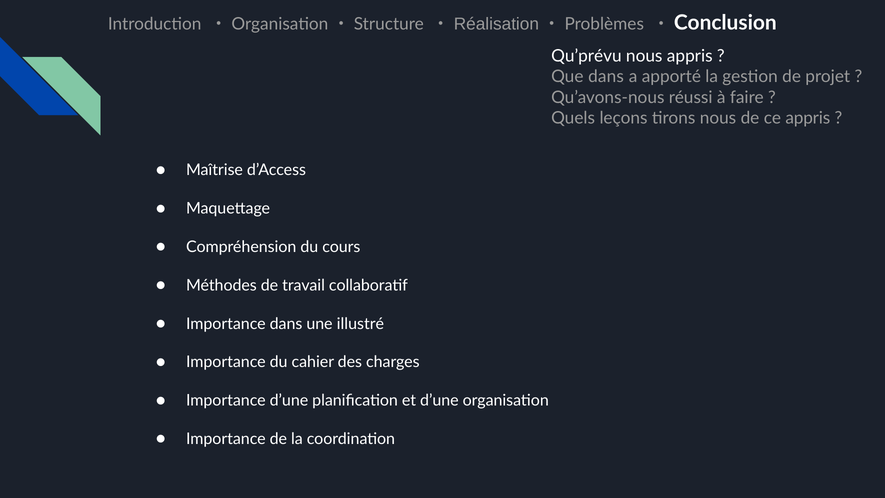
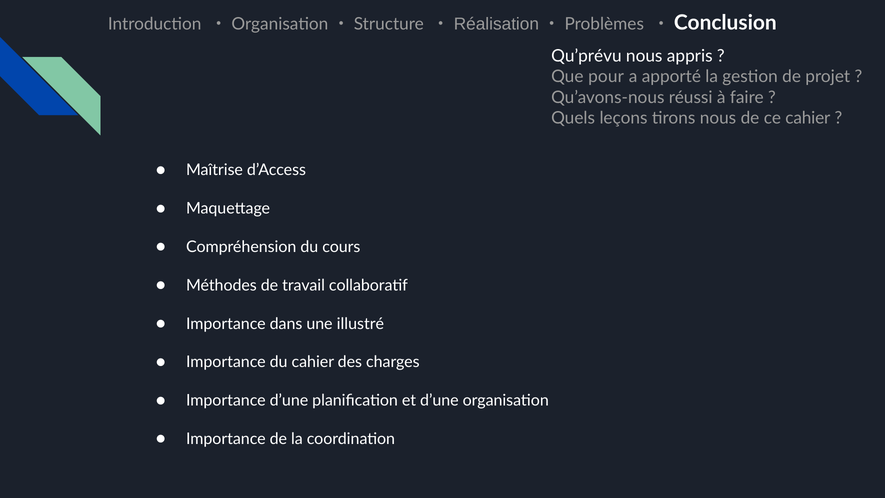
Que dans: dans -> pour (606, 77)
ce appris: appris -> cahier (808, 118)
